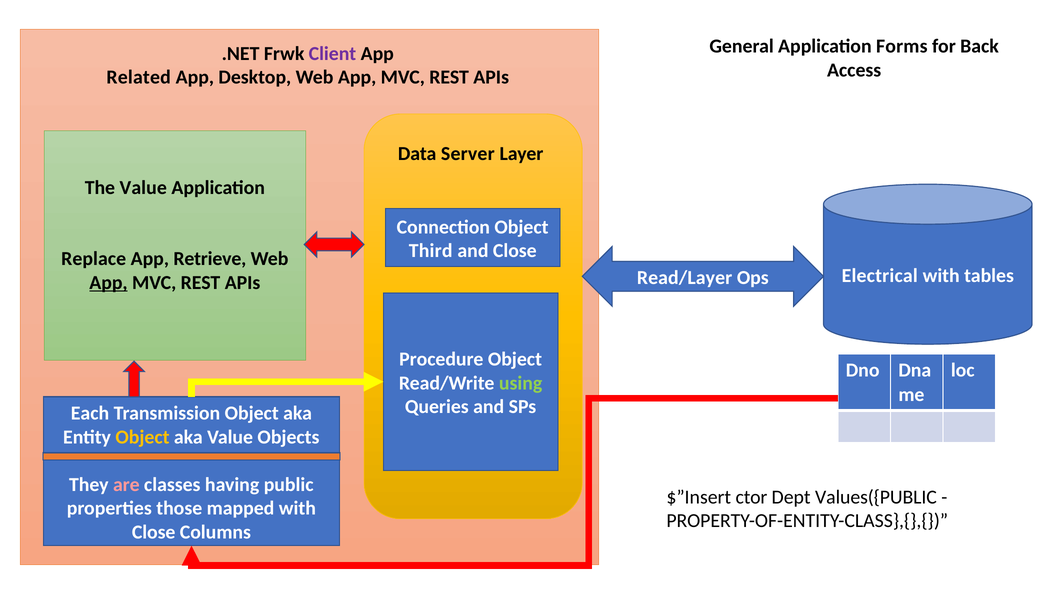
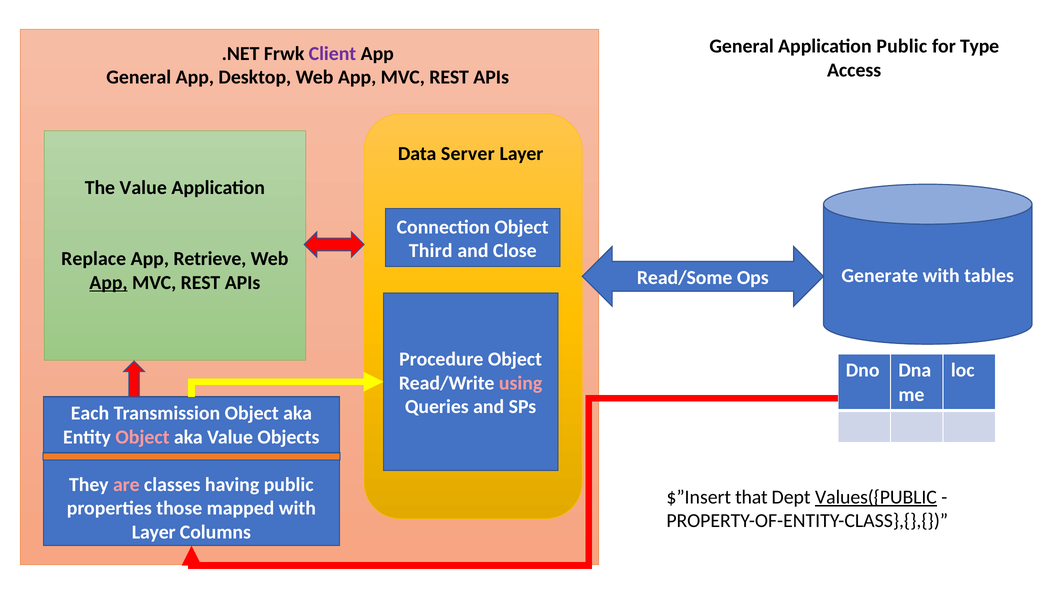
Application Forms: Forms -> Public (902, 46)
Back: Back -> Type (980, 46)
Related: Related -> General (139, 77)
Electrical: Electrical -> Generate (880, 276)
Read/Layer: Read/Layer -> Read/Some (685, 278)
using colour: light green -> pink (521, 383)
Object colour: yellow -> pink (142, 437)
ctor: ctor -> that (751, 497)
Values({PUBLIC underline: none -> present (876, 497)
Close: Close -> Layer (154, 532)
